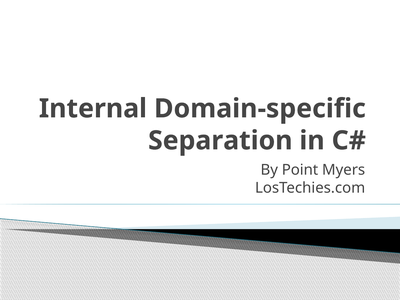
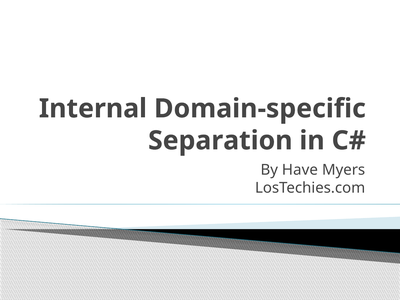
Point: Point -> Have (300, 170)
